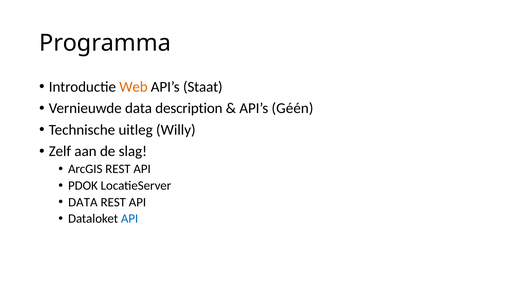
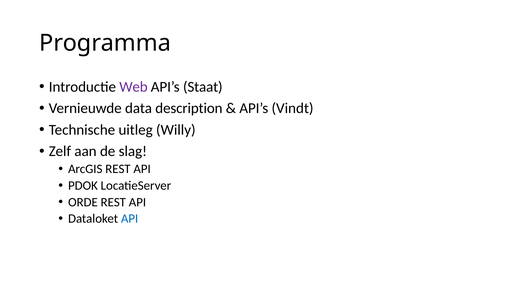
Web colour: orange -> purple (133, 87)
Géén: Géén -> Vindt (293, 108)
DATA: DATA -> ORDE (83, 202)
